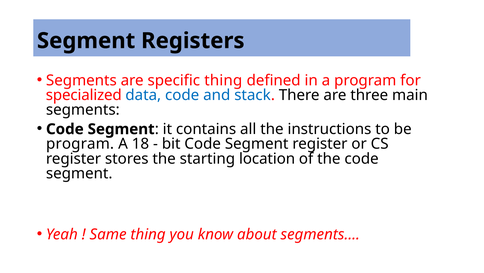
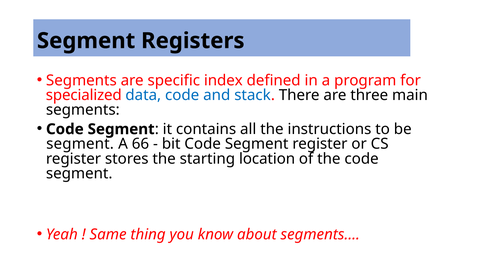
specific thing: thing -> index (223, 80)
program: program -> segment (80, 144)
18: 18 -> 66 (140, 144)
